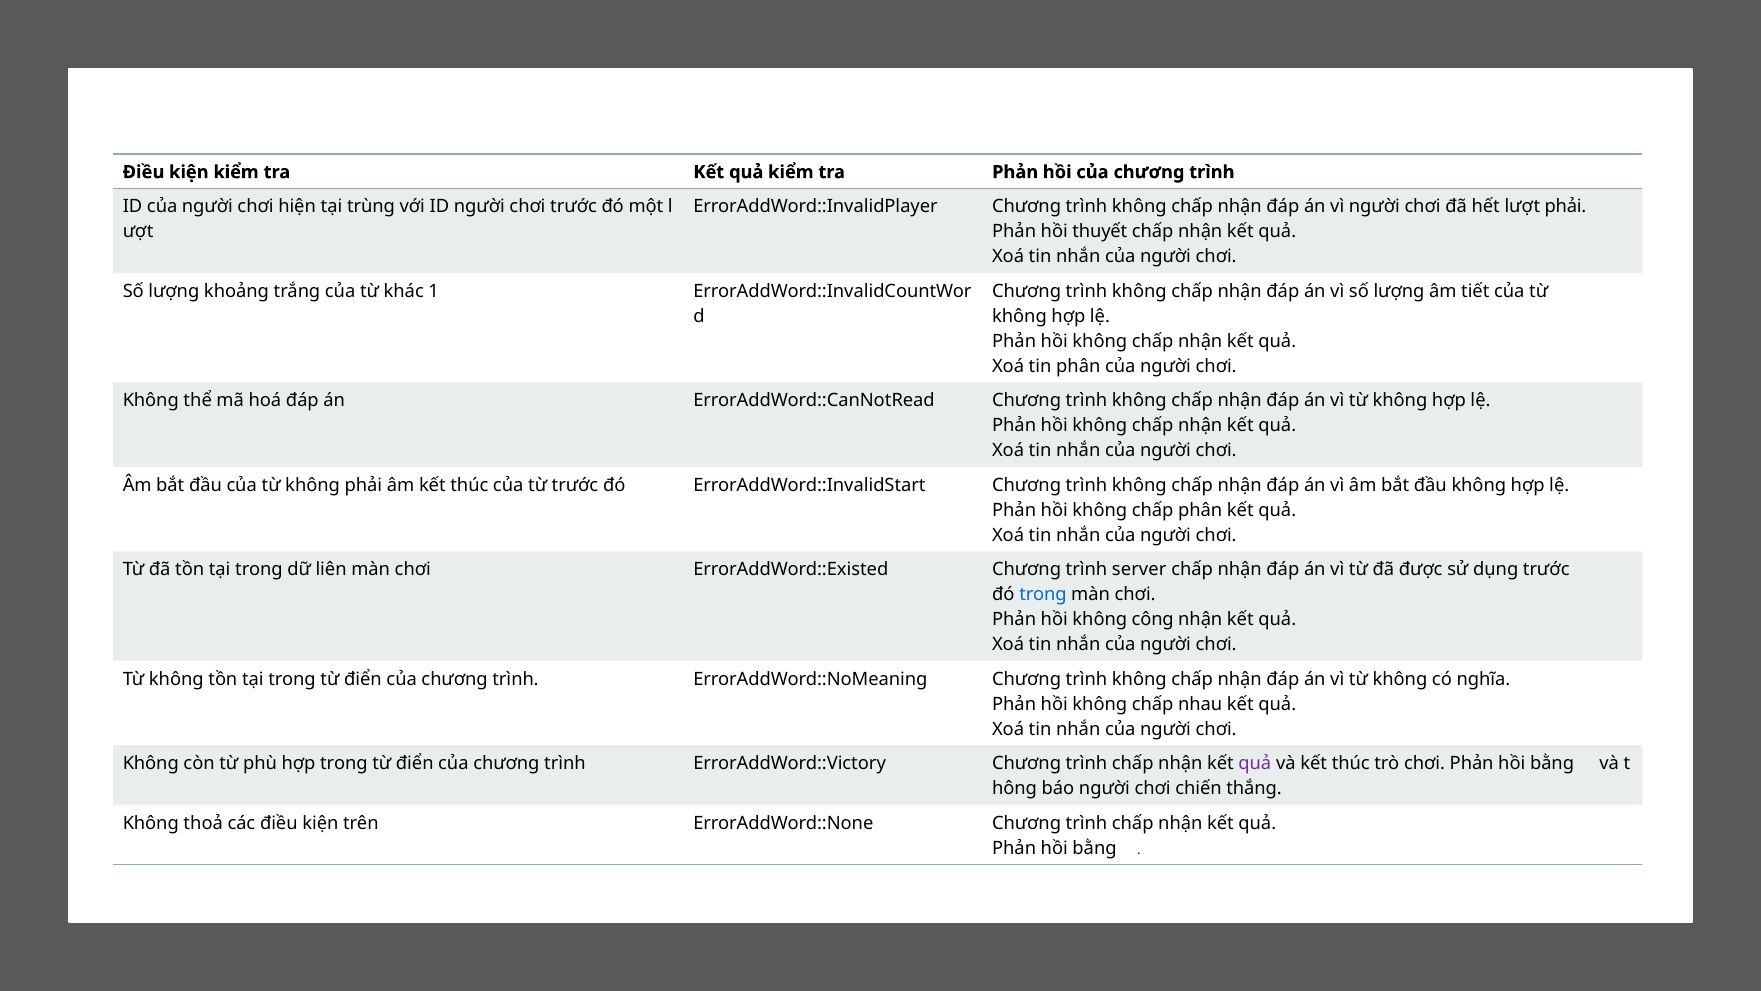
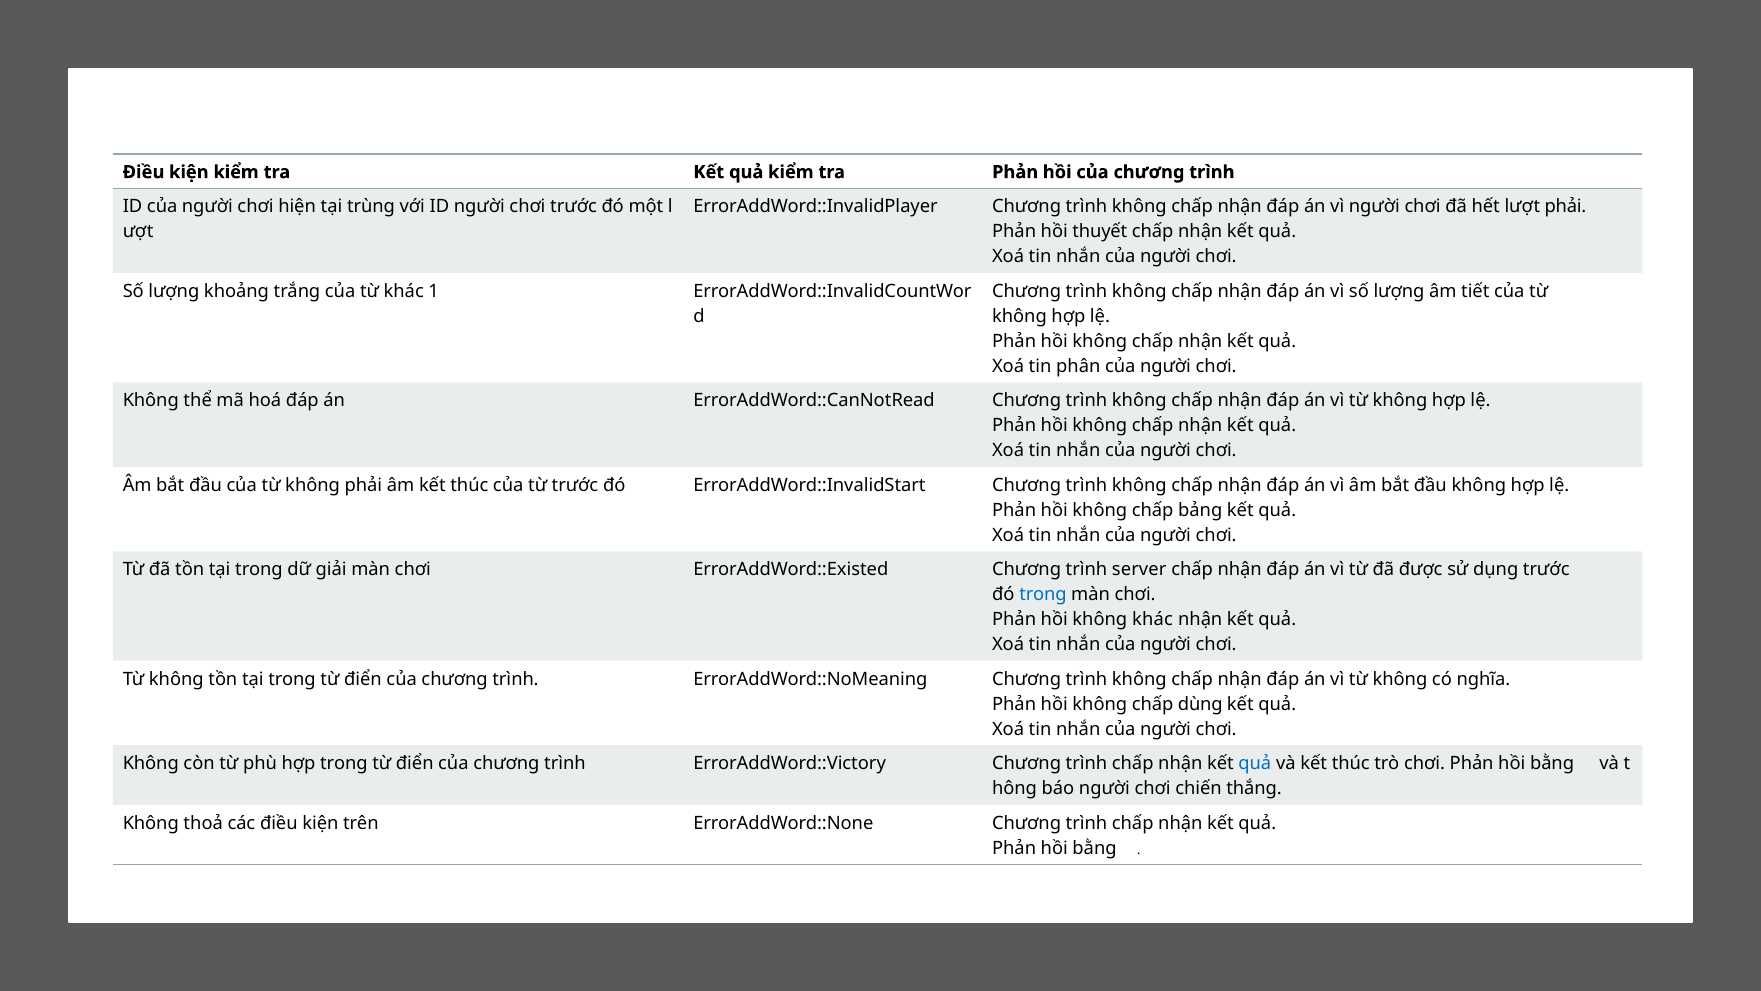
chấp phân: phân -> bảng (1200, 510)
liên: liên -> giải (331, 569)
không công: công -> khác (1153, 619)
nhau: nhau -> dùng (1200, 704)
quả colour: purple -> blue (1255, 763)
